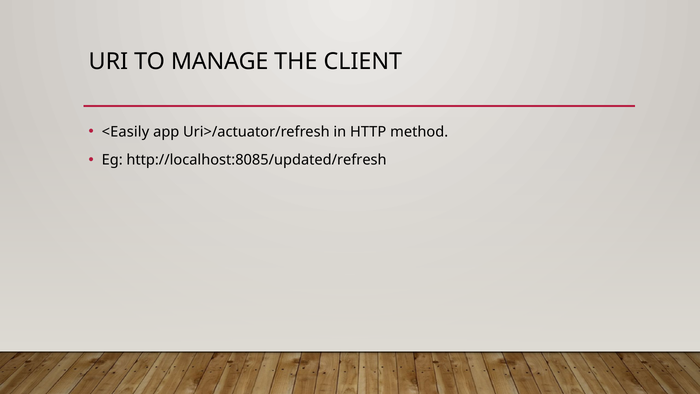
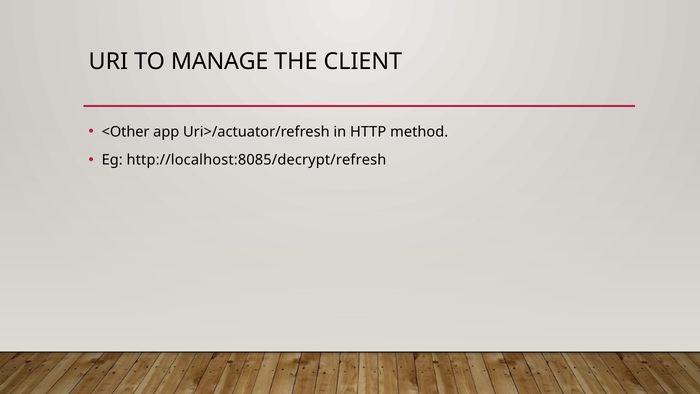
<Easily: <Easily -> <Other (126, 132)
http://localhost:8085/updated/refresh: http://localhost:8085/updated/refresh -> http://localhost:8085/decrypt/refresh (256, 160)
